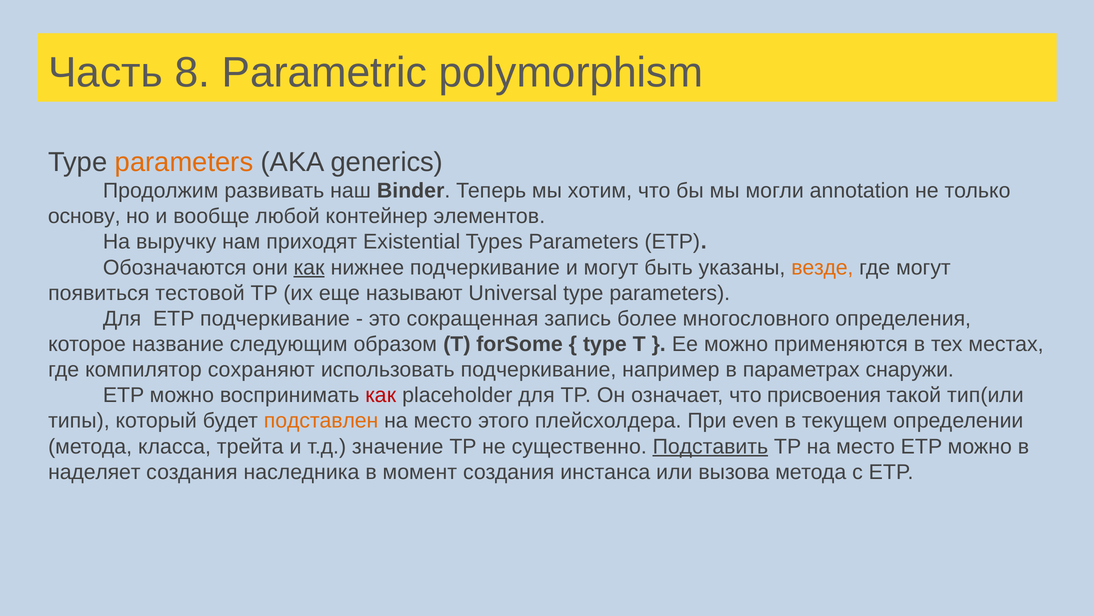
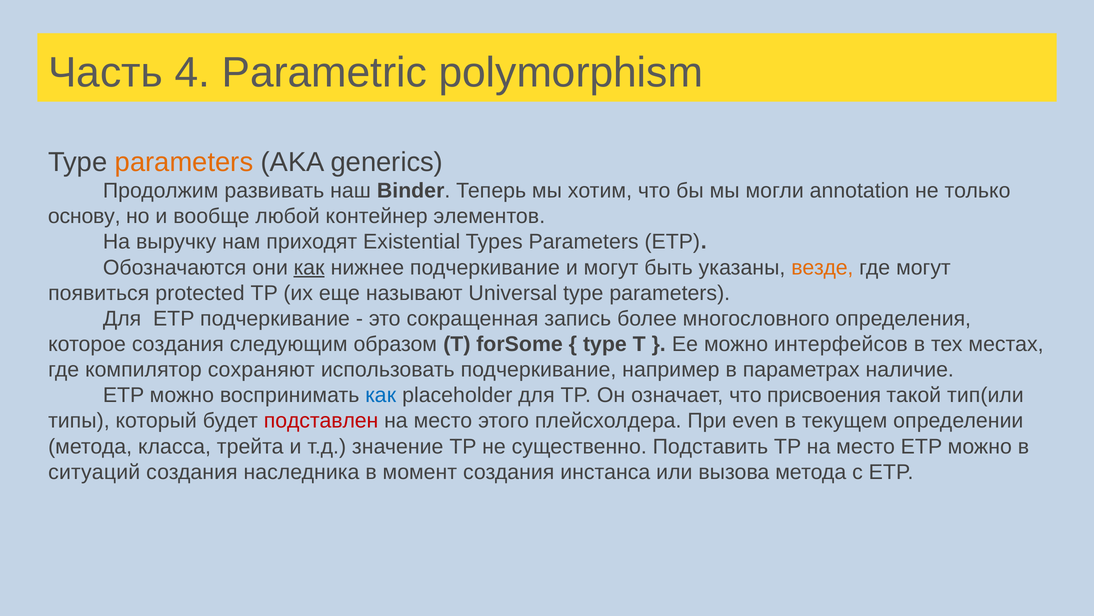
8: 8 -> 4 (192, 73)
тестовой: тестовой -> protected (200, 293)
которое название: название -> создания (178, 344)
применяются: применяются -> интерфейсов (841, 344)
снаружи: снаружи -> наличие (910, 369)
как colour: red -> blue (381, 395)
подставлен colour: orange -> red (321, 421)
Подставить underline: present -> none (710, 446)
наделяет: наделяет -> ситуаций (94, 472)
